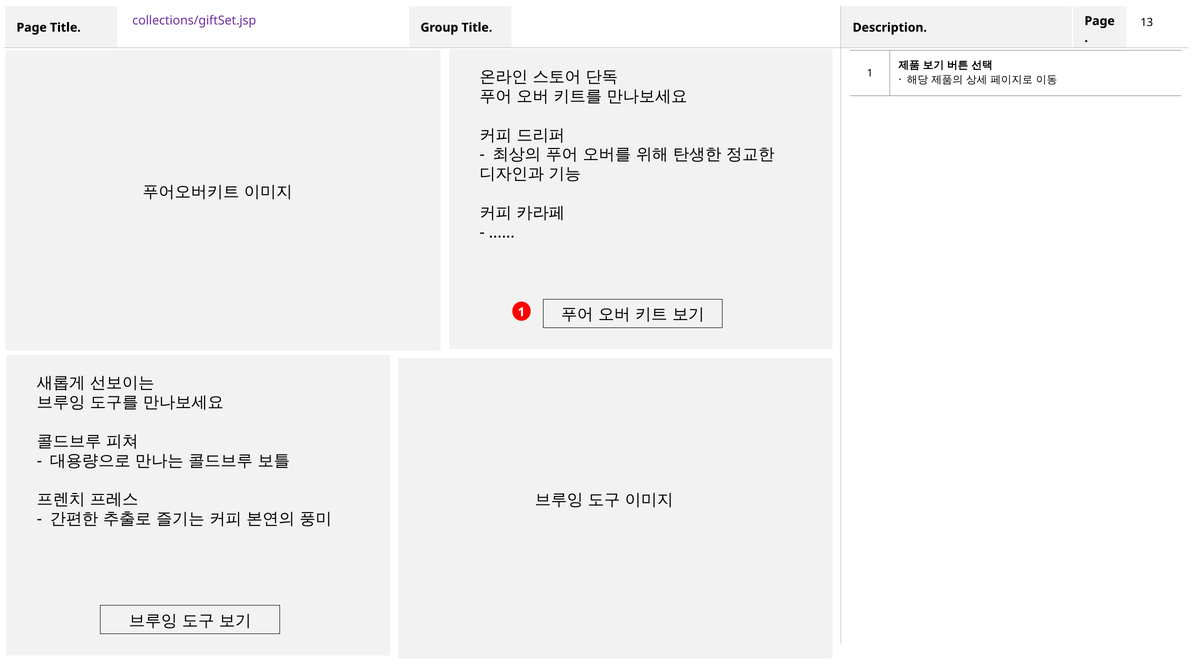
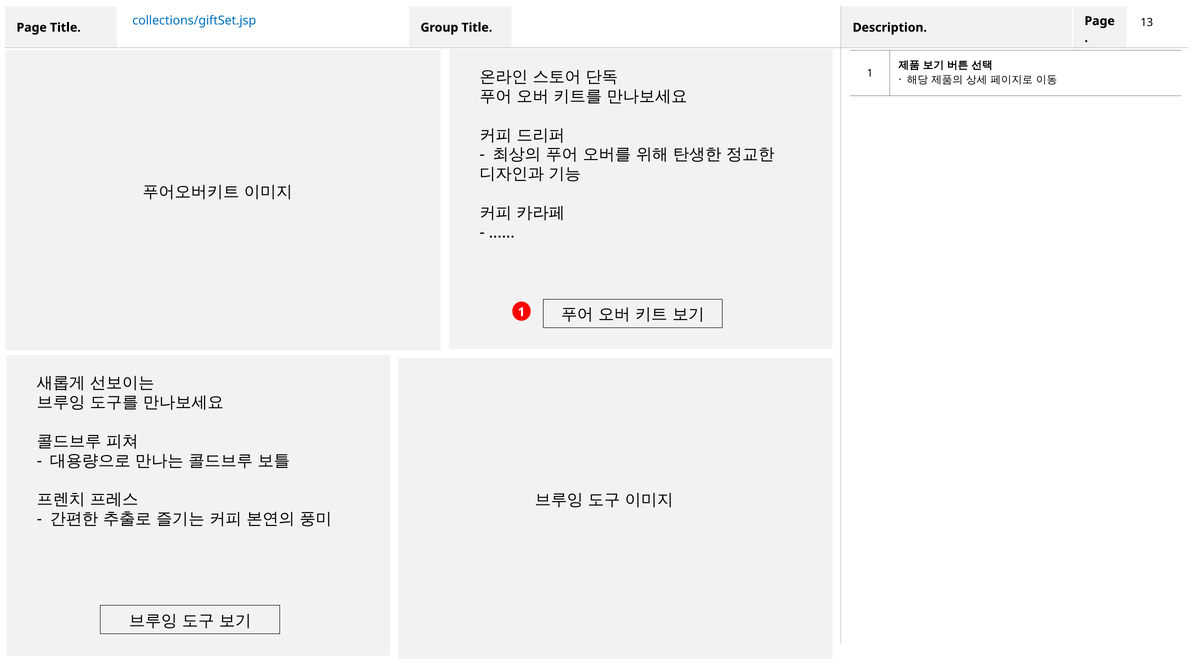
collections/giftSet.jsp colour: purple -> blue (194, 21)
